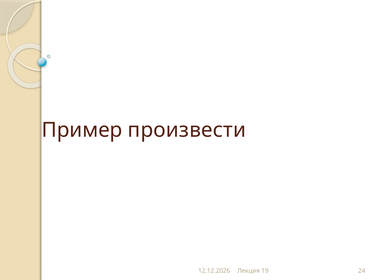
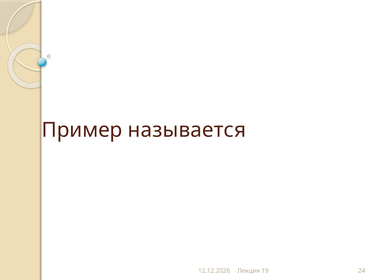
произвести: произвести -> называется (187, 130)
